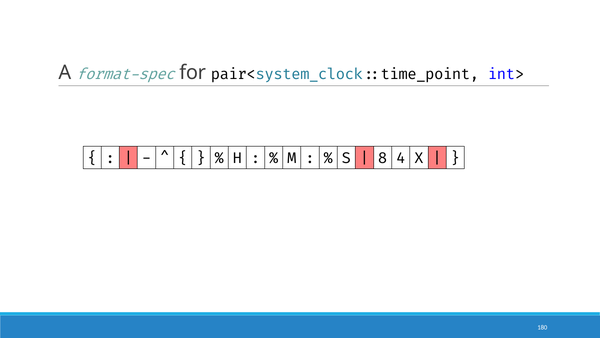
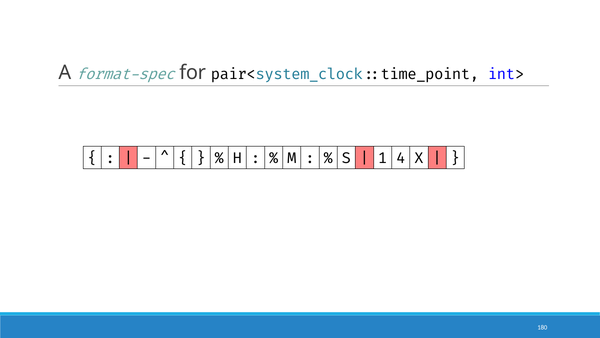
8: 8 -> 1 (383, 158)
